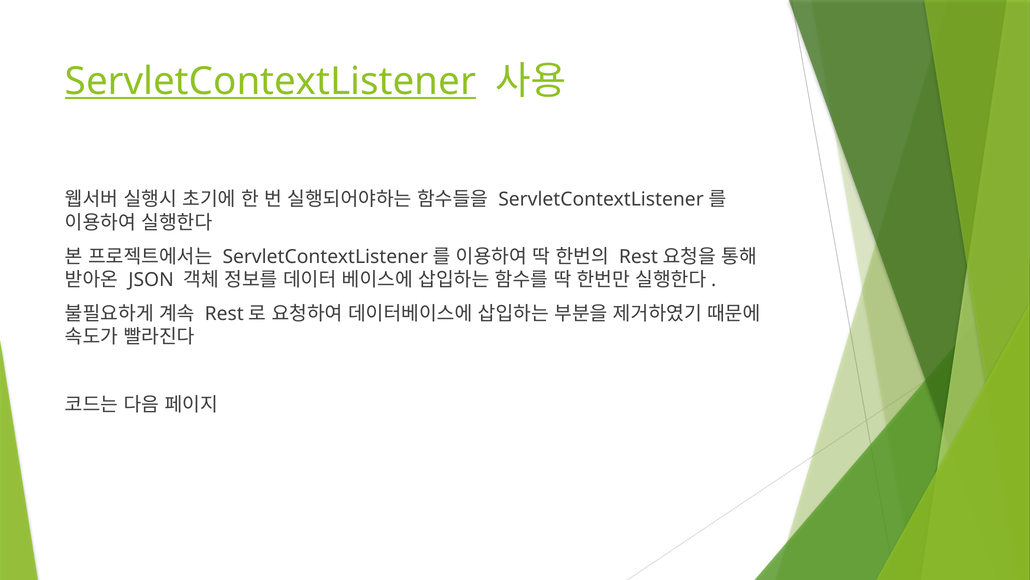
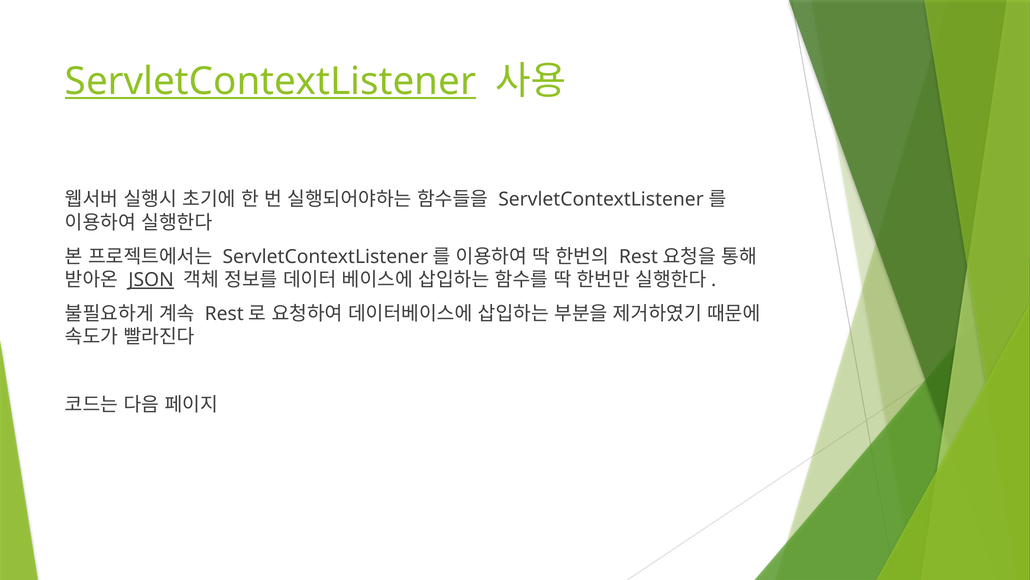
JSON underline: none -> present (151, 280)
